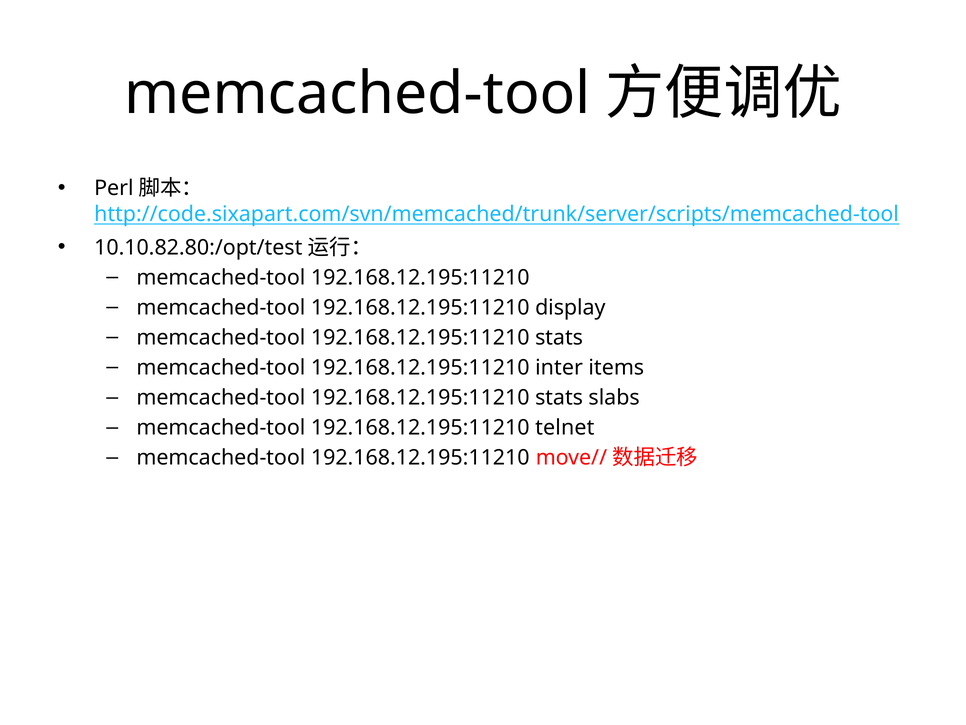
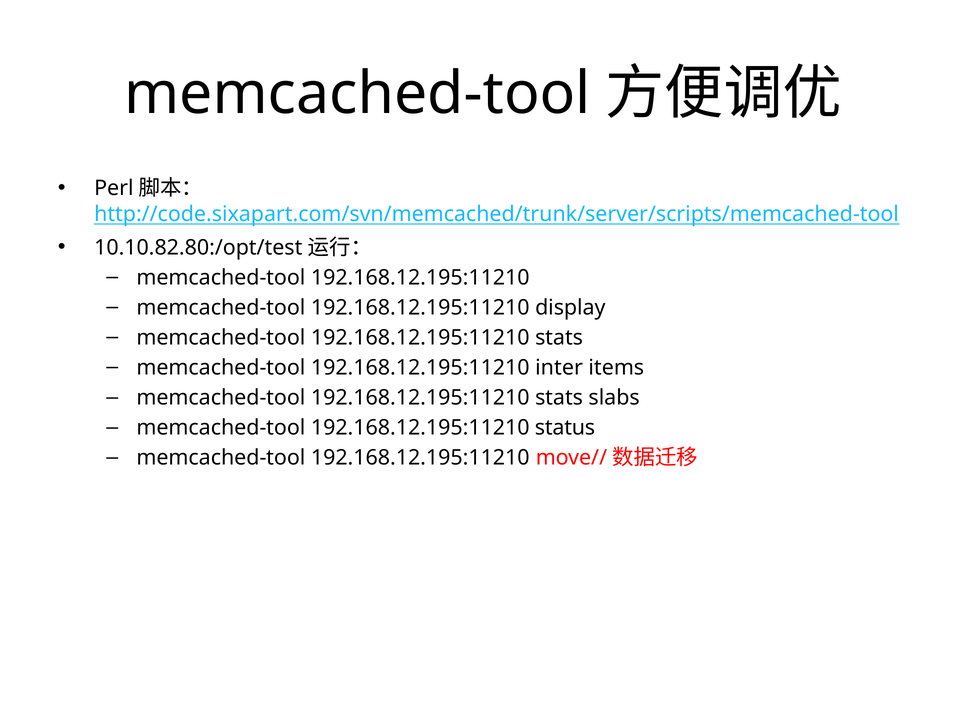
telnet: telnet -> status (565, 427)
